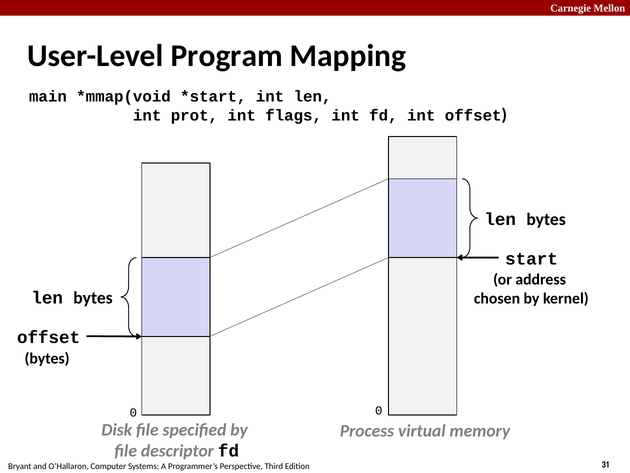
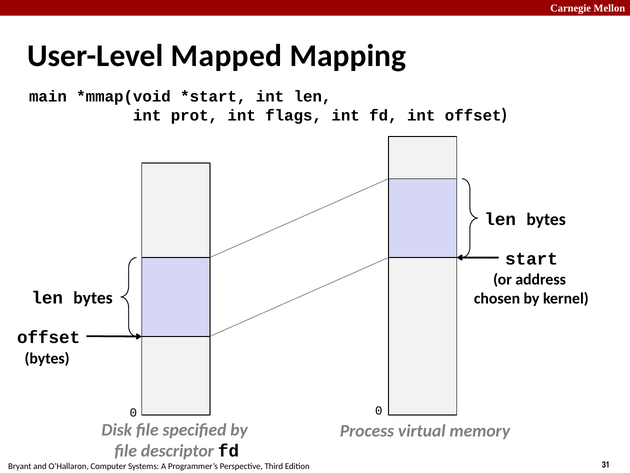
Program: Program -> Mapped (227, 56)
